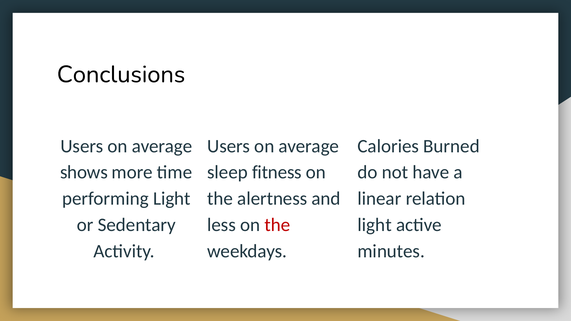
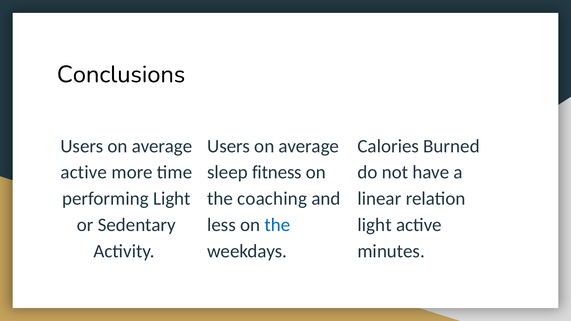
shows: shows -> active (84, 172)
alertness: alertness -> coaching (272, 199)
the colour: red -> blue (277, 225)
